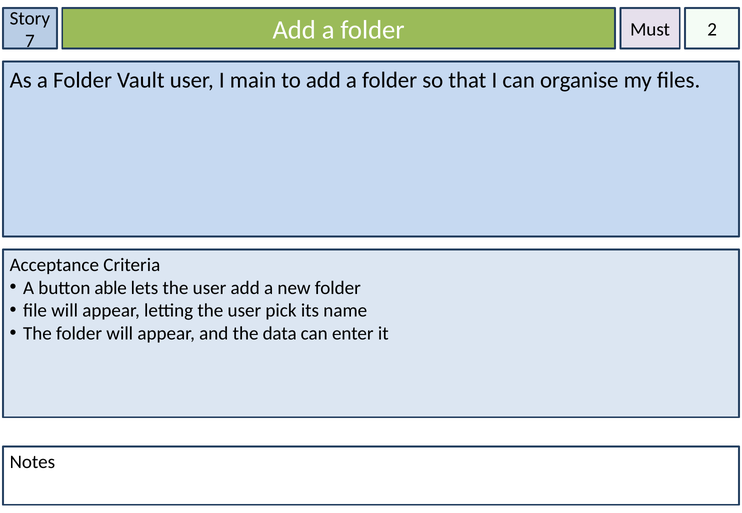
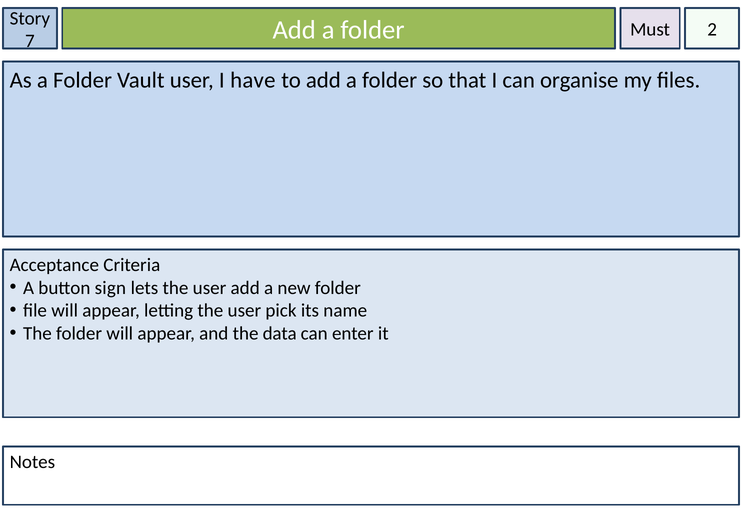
main: main -> have (253, 80)
able: able -> sign (110, 288)
